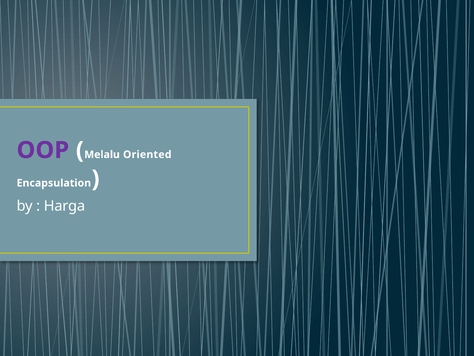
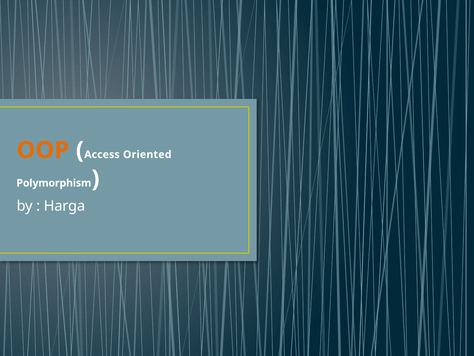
OOP colour: purple -> orange (43, 150)
Melalu: Melalu -> Access (102, 154)
Encapsulation: Encapsulation -> Polymorphism (54, 183)
